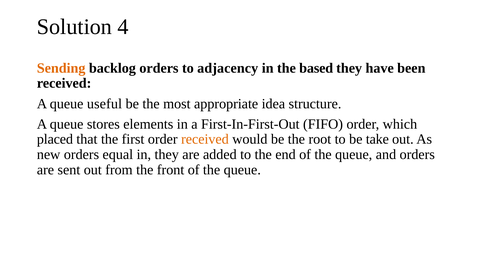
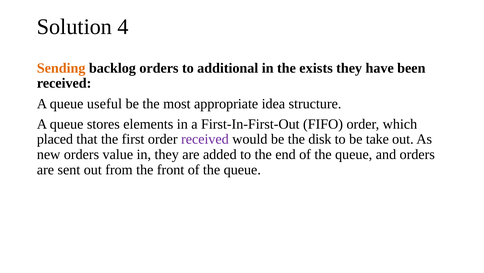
adjacency: adjacency -> additional (228, 68)
based: based -> exists (316, 68)
received colour: orange -> purple (205, 139)
root: root -> disk (320, 139)
equal: equal -> value (118, 154)
